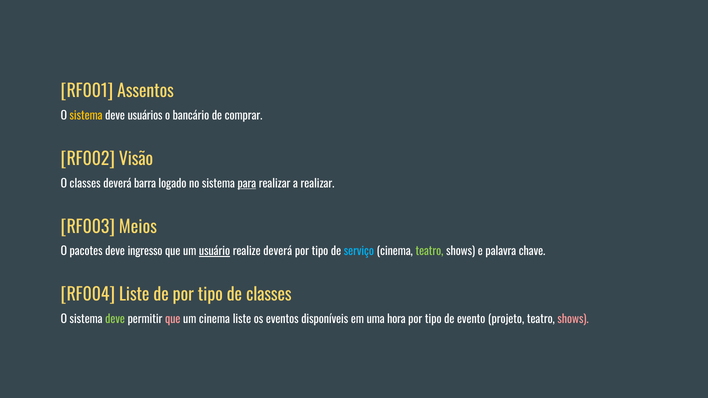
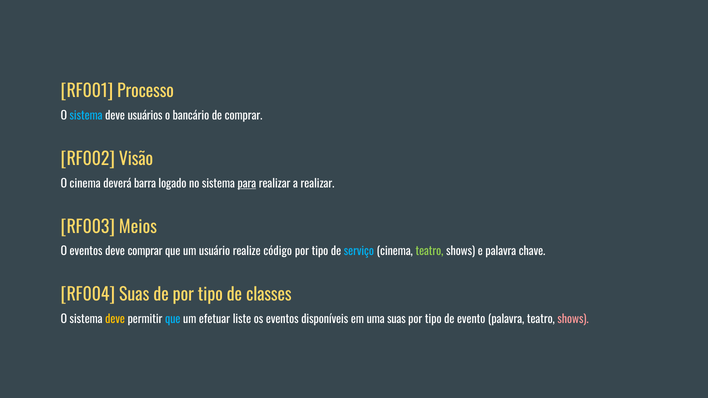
Assentos: Assentos -> Processo (146, 92)
sistema colour: yellow -> light blue (86, 116)
O classes: classes -> cinema (85, 184)
O pacotes: pacotes -> eventos (86, 252)
deve ingresso: ingresso -> comprar (145, 252)
usuário underline: present -> none (215, 252)
realize deverá: deverá -> código (278, 252)
RF004 Liste: Liste -> Suas (134, 295)
deve colour: light green -> yellow (115, 320)
que colour: pink -> light blue (173, 320)
um cinema: cinema -> efetuar (214, 320)
uma hora: hora -> suas (396, 320)
evento projeto: projeto -> palavra (506, 320)
